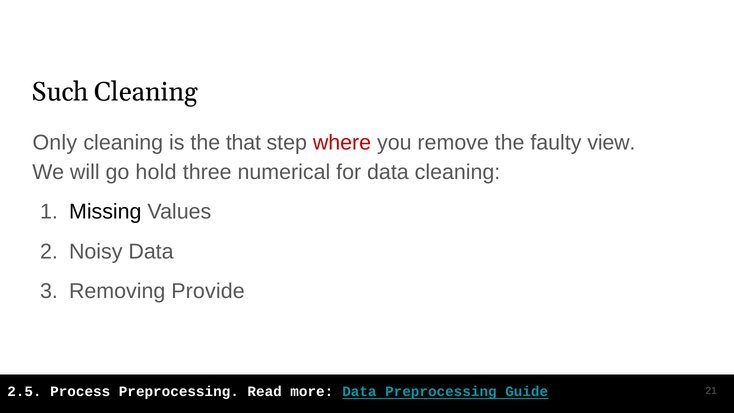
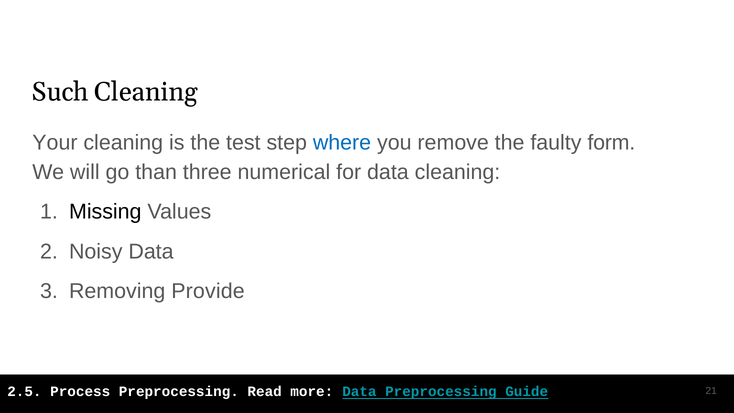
Only: Only -> Your (55, 143)
that: that -> test (243, 143)
where colour: red -> blue (342, 143)
view: view -> form (611, 143)
hold: hold -> than (156, 172)
